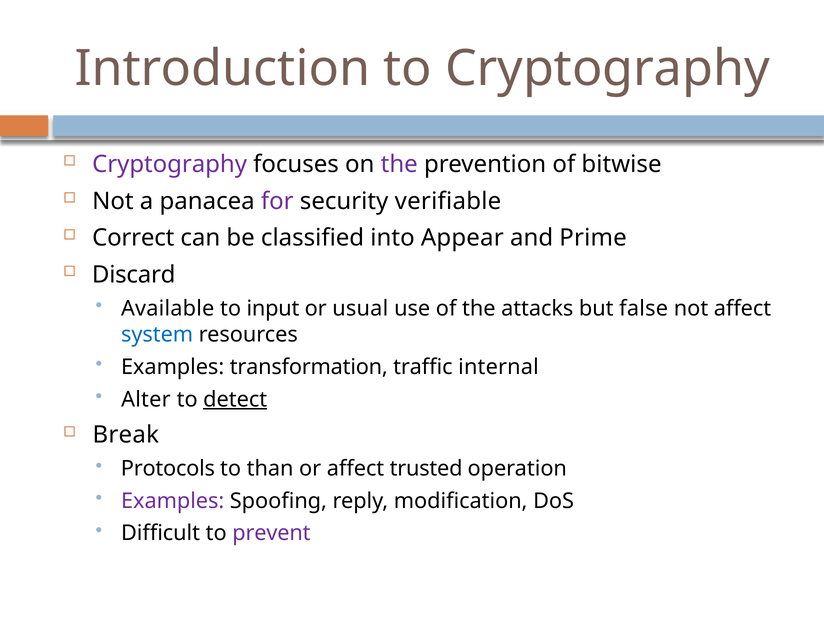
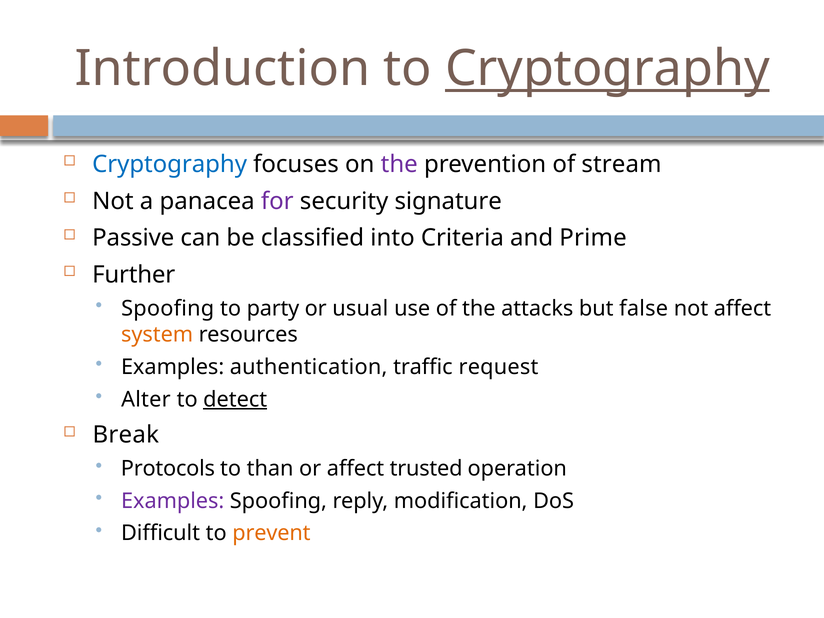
Cryptography underline: none -> present (607, 69)
Cryptography colour: purple -> blue (170, 164)
bitwise: bitwise -> stream (622, 164)
verifiable: verifiable -> signature (448, 201)
Correct: Correct -> Passive (133, 238)
Appear: Appear -> Criteria (462, 238)
Discard: Discard -> Further (134, 275)
Available: Available -> Spoofing (168, 309)
input: input -> party (273, 309)
system colour: blue -> orange (157, 335)
transformation: transformation -> authentication (309, 367)
internal: internal -> request (498, 367)
prevent colour: purple -> orange (271, 533)
